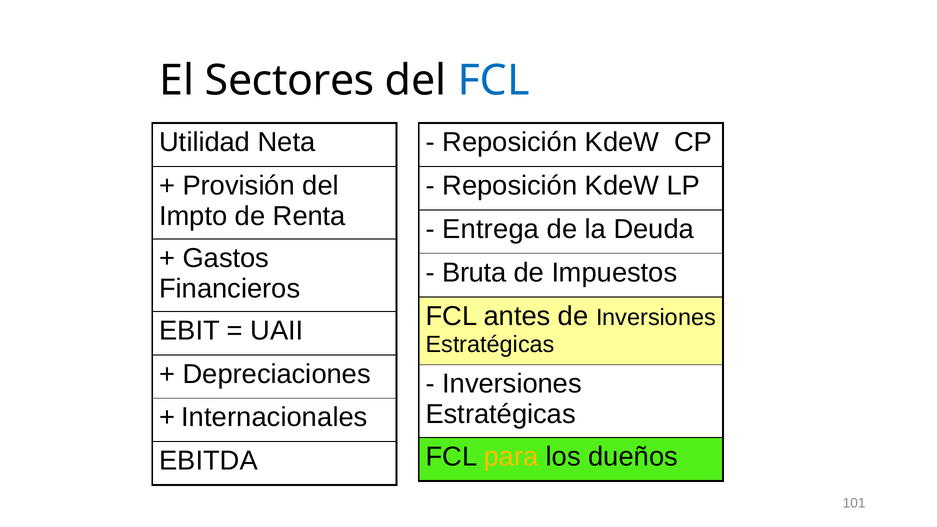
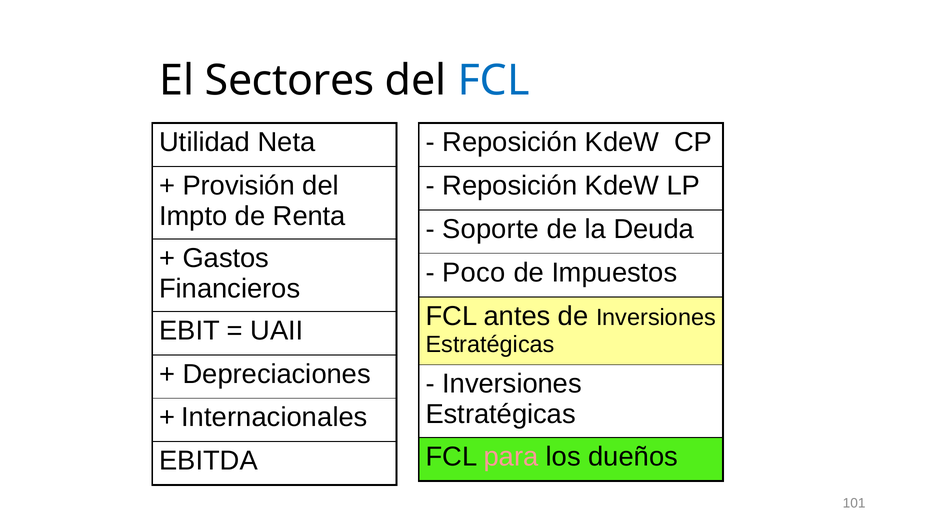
Entrega: Entrega -> Soporte (491, 229)
Bruta: Bruta -> Poco (474, 273)
para colour: yellow -> pink (511, 457)
